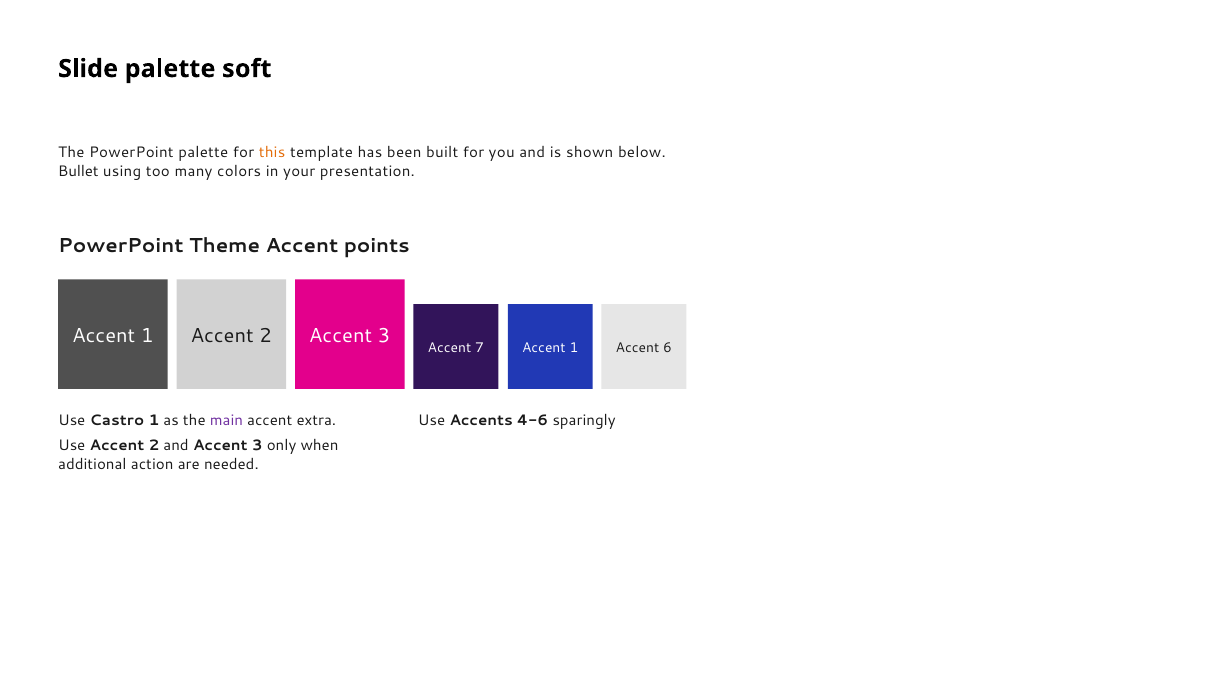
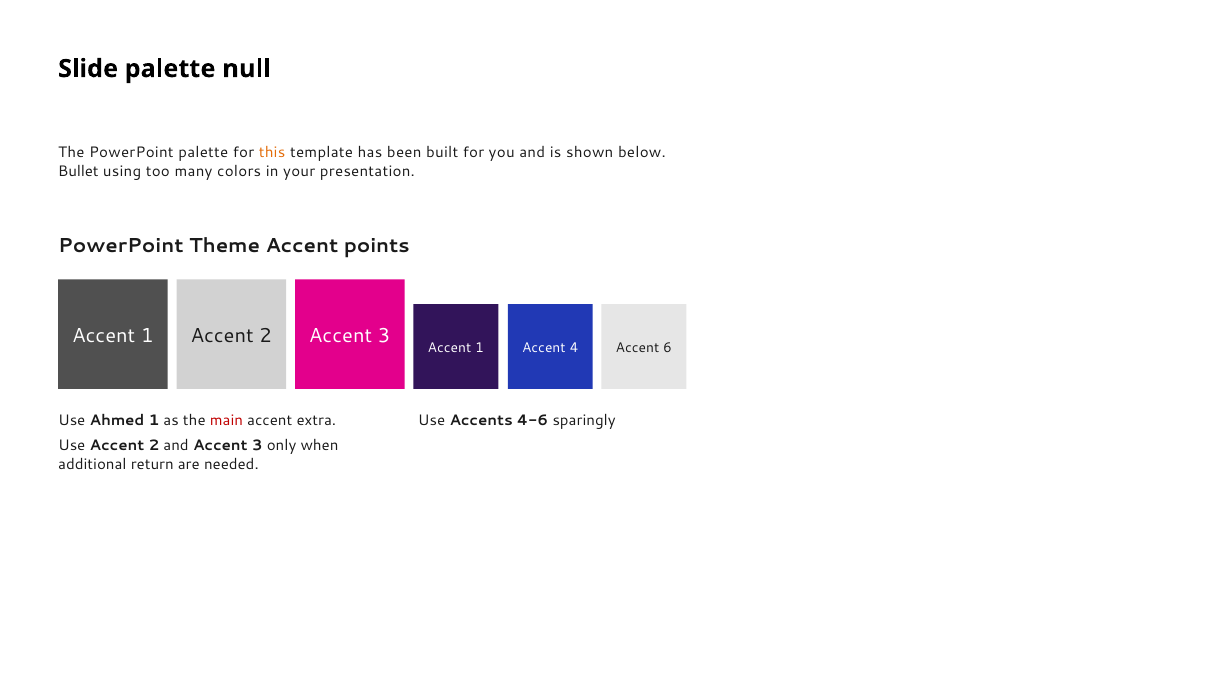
soft: soft -> null (247, 69)
7: 7 -> 1 (480, 347)
1: 1 -> 4 (574, 347)
Castro: Castro -> Ahmed (117, 420)
main colour: purple -> red (226, 420)
action: action -> return (152, 464)
